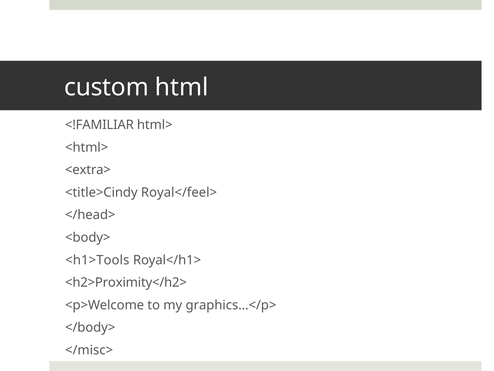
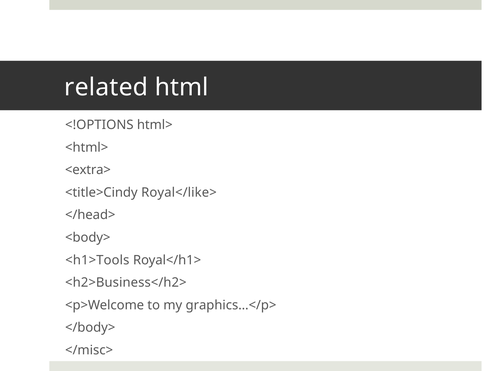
custom: custom -> related (106, 87)
<!FAMILIAR: <!FAMILIAR -> <!OPTIONS (99, 125)
Royal</feel>: Royal</feel> -> Royal</like> (179, 192)
<h2>Proximity</h2>: <h2>Proximity</h2> -> <h2>Business</h2> (126, 282)
